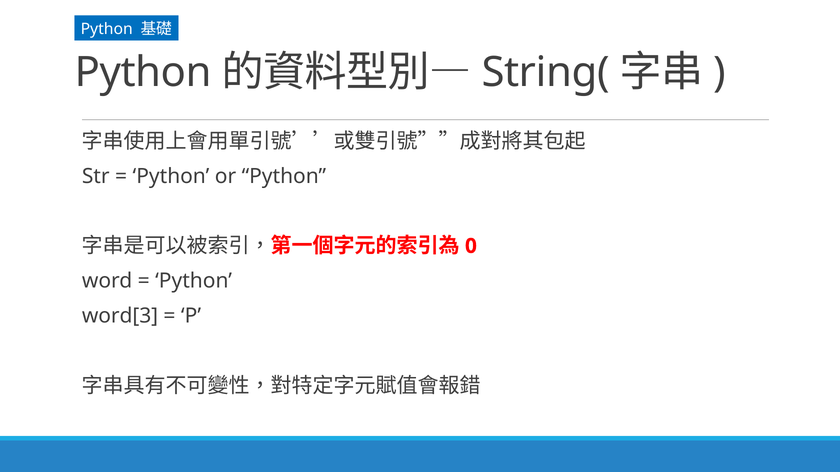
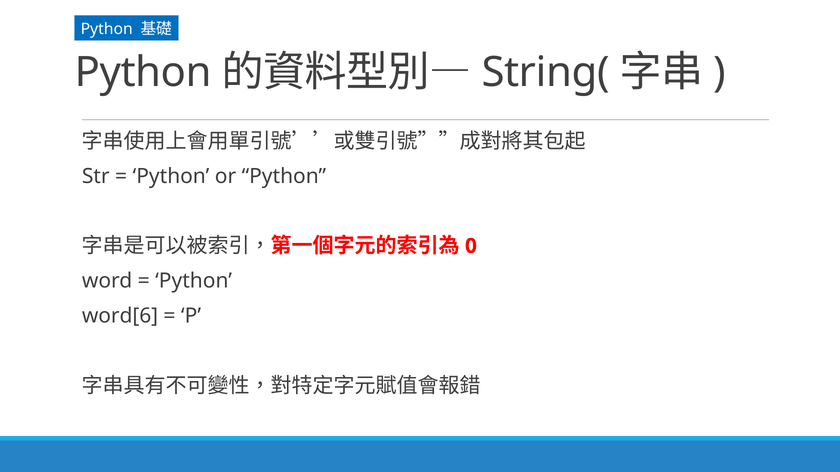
word[3: word[3 -> word[6 (120, 316)
